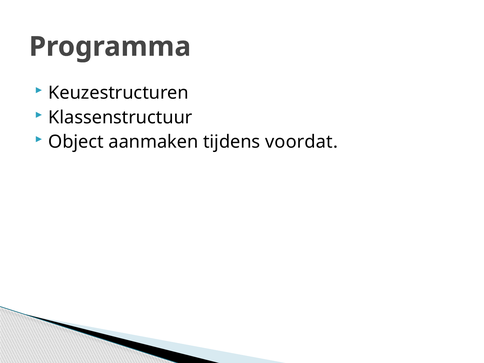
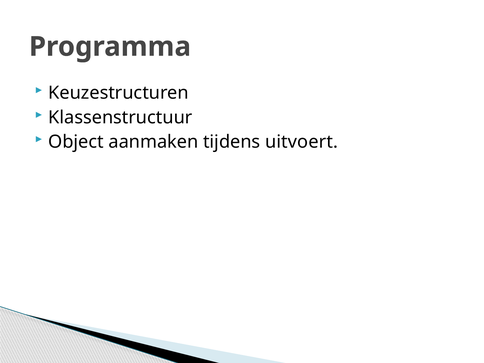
voordat: voordat -> uitvoert (302, 142)
